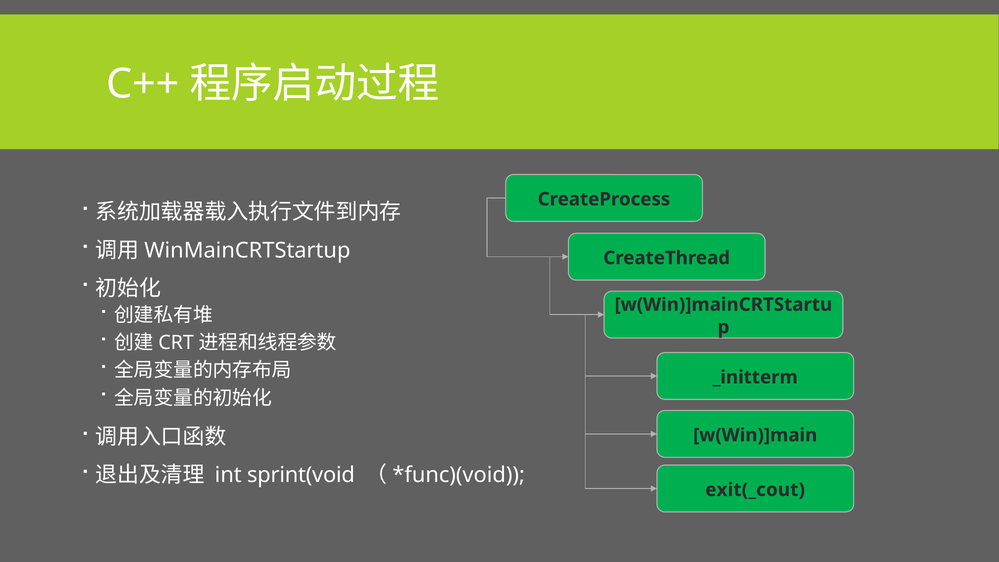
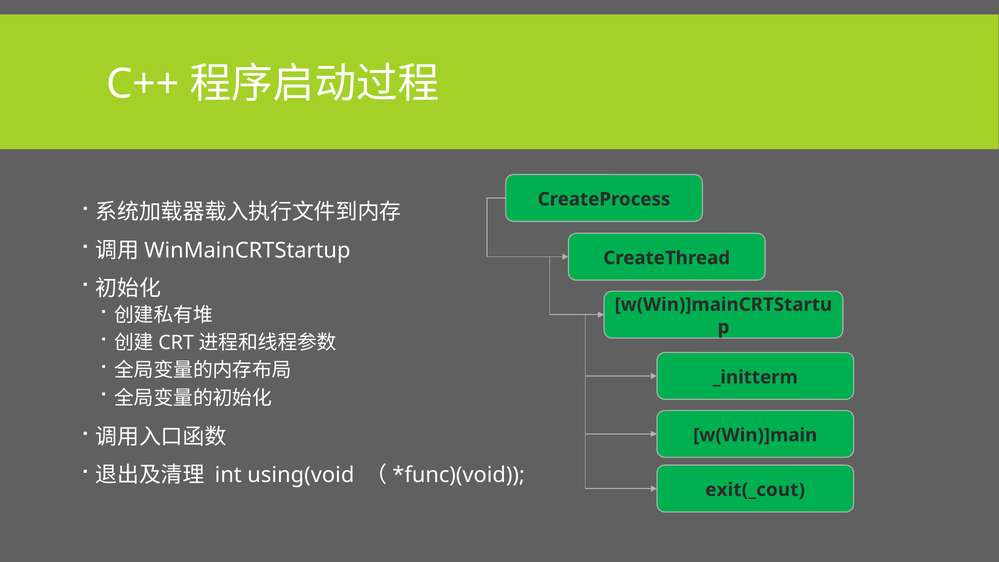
sprint(void: sprint(void -> using(void (301, 475)
